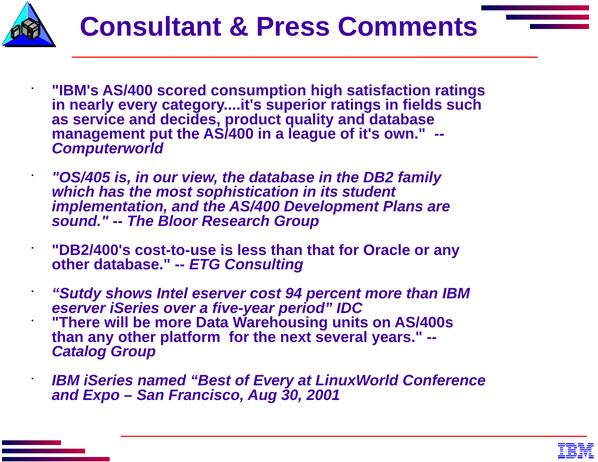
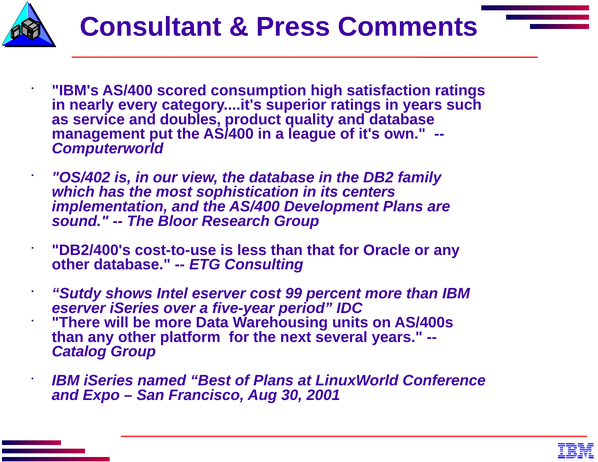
in fields: fields -> years (422, 105)
decides: decides -> doubles (190, 120)
OS/405: OS/405 -> OS/402 (81, 178)
student: student -> centers (369, 192)
94: 94 -> 99 (294, 294)
of Every: Every -> Plans (274, 381)
